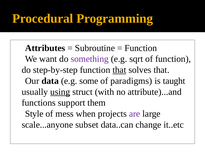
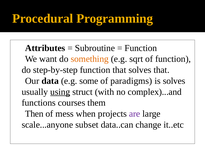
something colour: purple -> orange (90, 59)
that underline: present -> none (119, 70)
is taught: taught -> solves (174, 81)
attribute)...and: attribute)...and -> complex)...and (155, 92)
support: support -> courses (72, 103)
Style: Style -> Then (34, 114)
